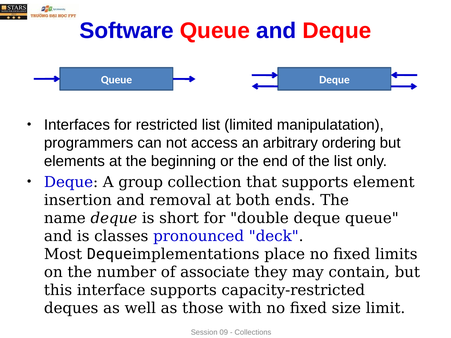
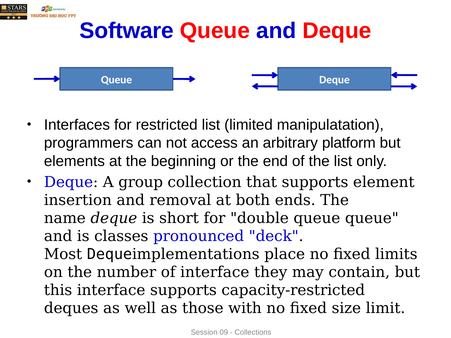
ordering: ordering -> platform (349, 143)
double deque: deque -> queue (317, 218)
of associate: associate -> interface (215, 272)
